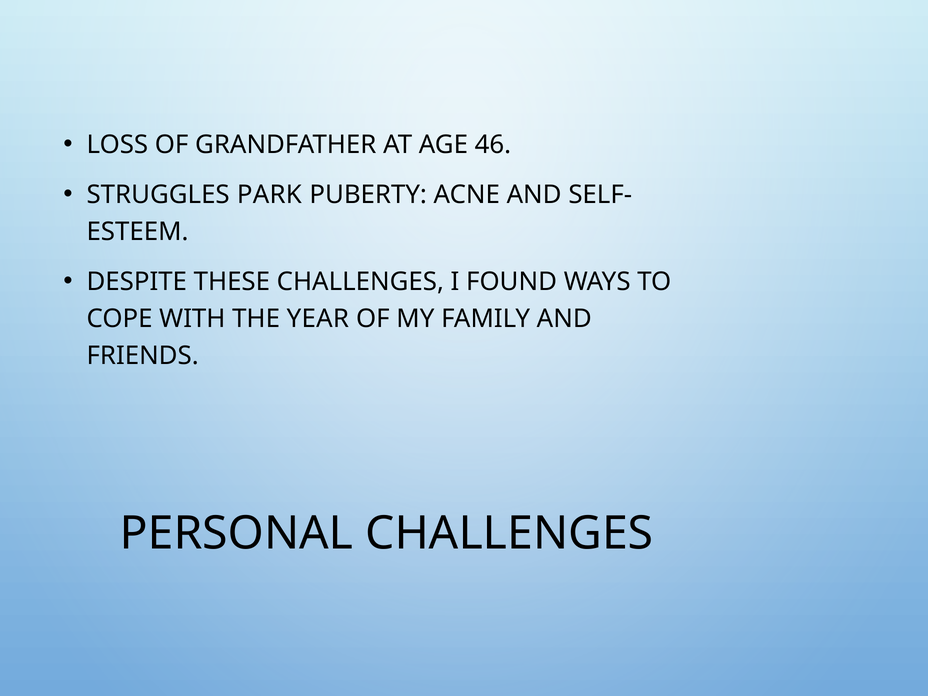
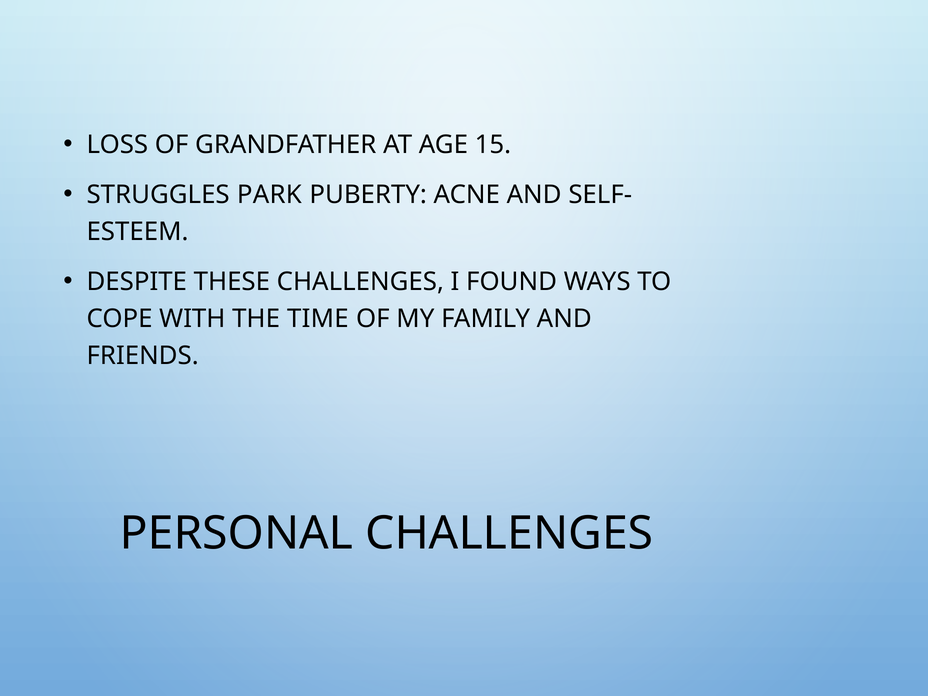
46: 46 -> 15 (493, 144)
YEAR: YEAR -> TIME (318, 319)
